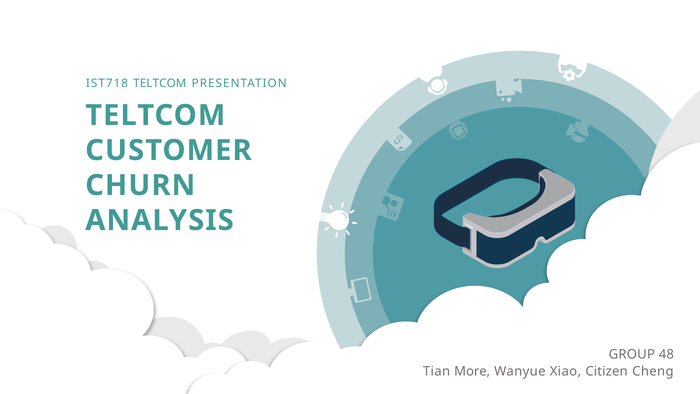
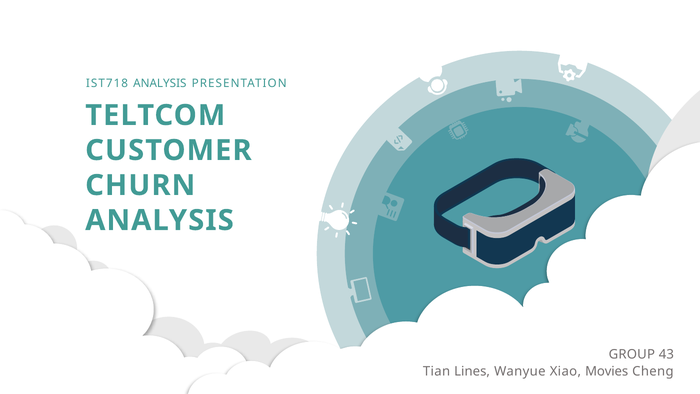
IST718 TELTCOM: TELTCOM -> ANALYSIS (160, 83)
48: 48 -> 43 (666, 354)
More: More -> Lines (472, 371)
Citizen: Citizen -> Movies (607, 371)
